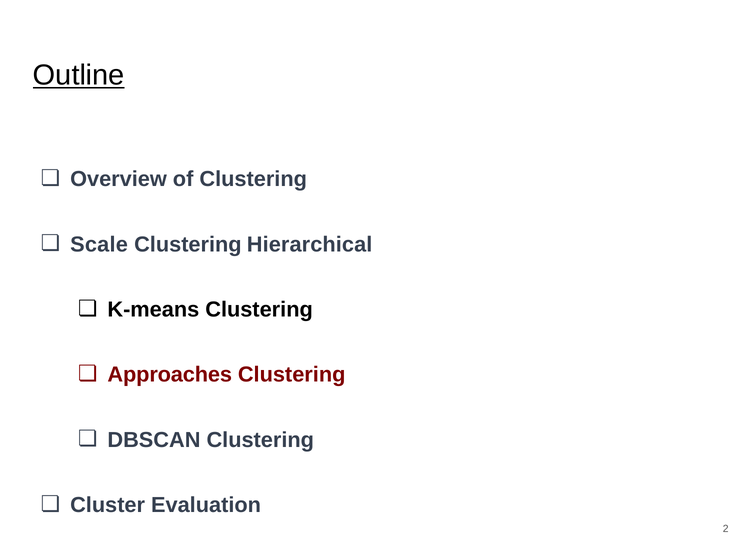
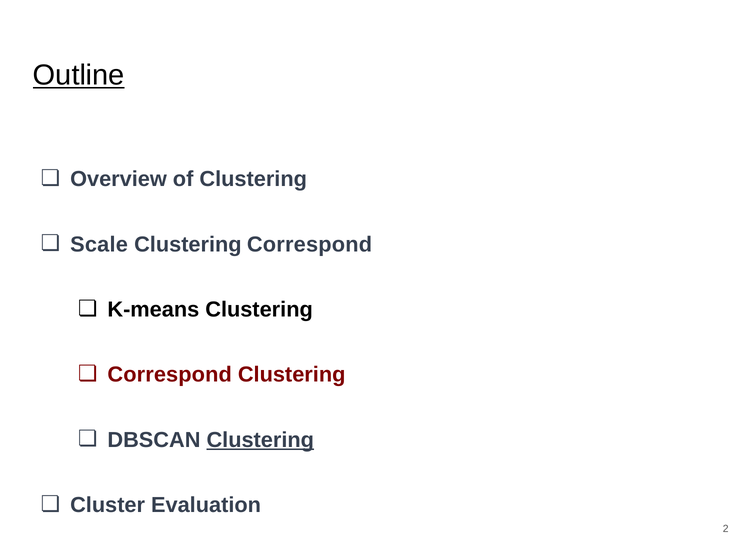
Clustering Hierarchical: Hierarchical -> Correspond (310, 245)
Approaches: Approaches -> Correspond (170, 375)
Clustering underline: none -> present (260, 440)
